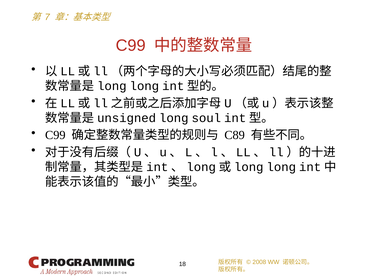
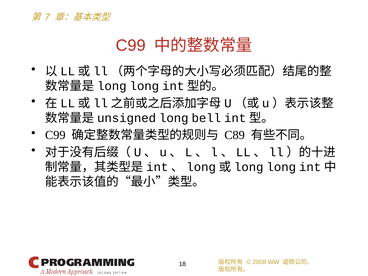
soul: soul -> bell (206, 118)
